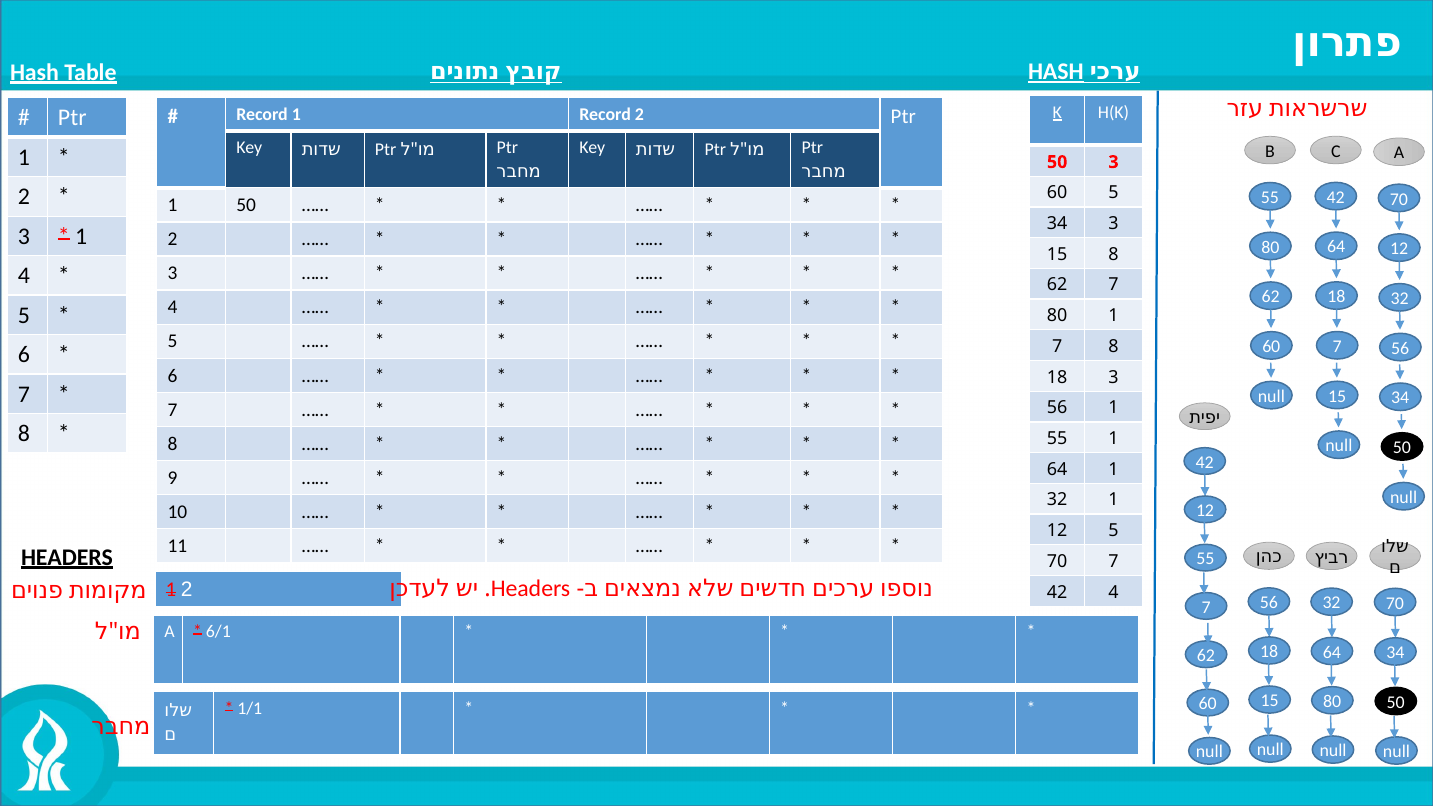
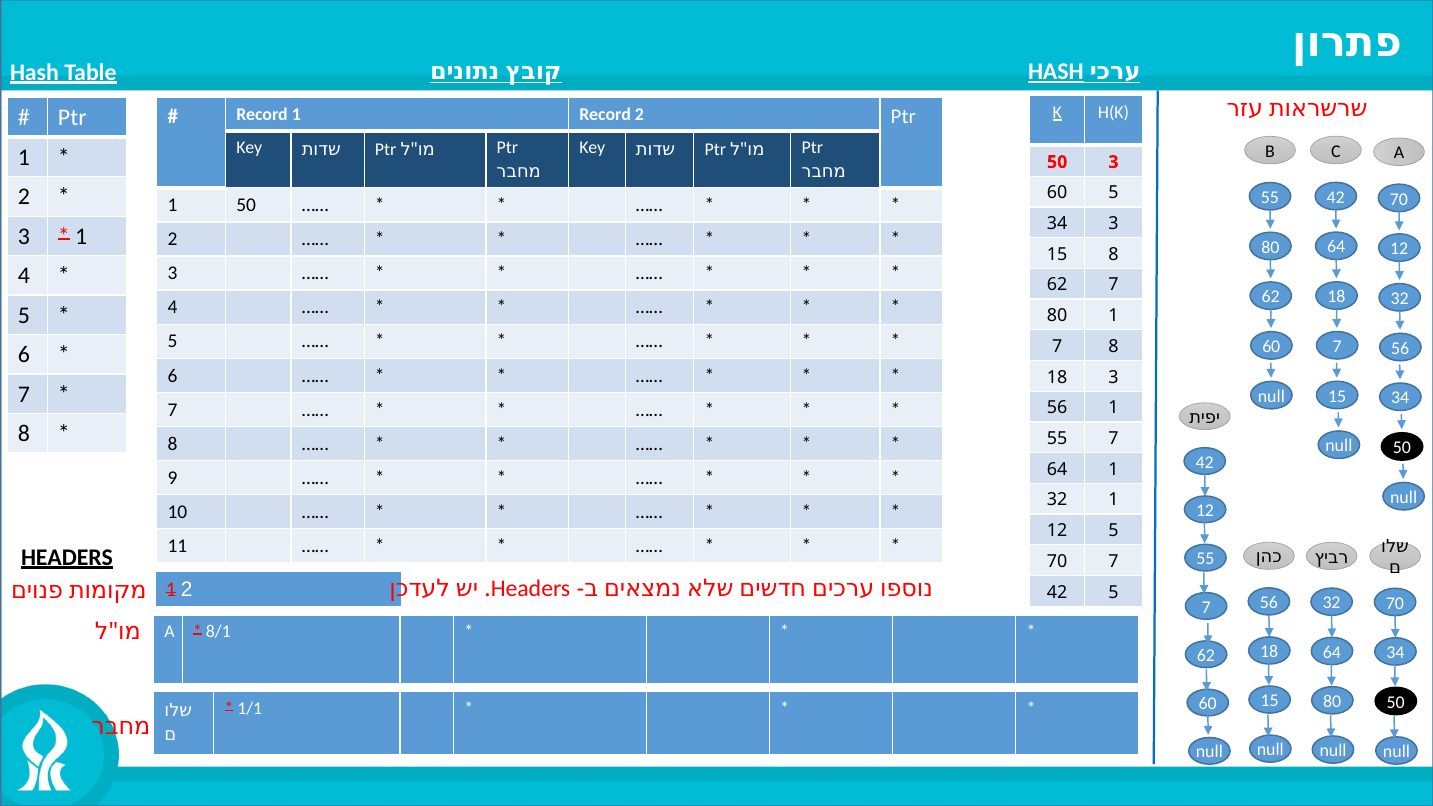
1: 1 -> 7 (1114, 439)
42 4: 4 -> 5 (1114, 592)
6/1: 6/1 -> 8/1 (218, 632)
